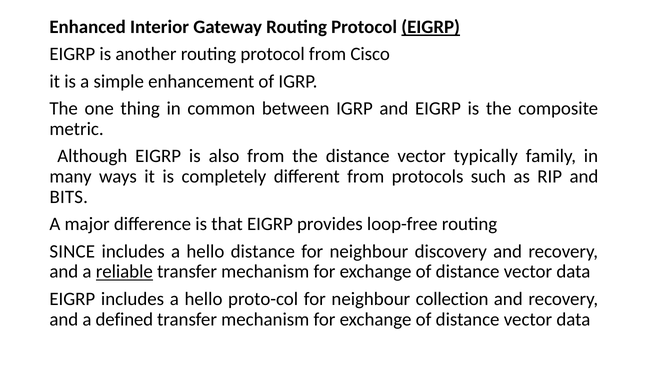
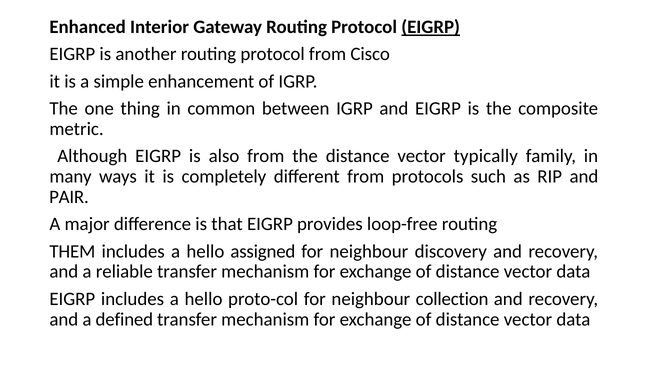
BITS: BITS -> PAIR (69, 197)
SINCE: SINCE -> THEM (72, 251)
hello distance: distance -> assigned (263, 251)
reliable underline: present -> none (124, 271)
